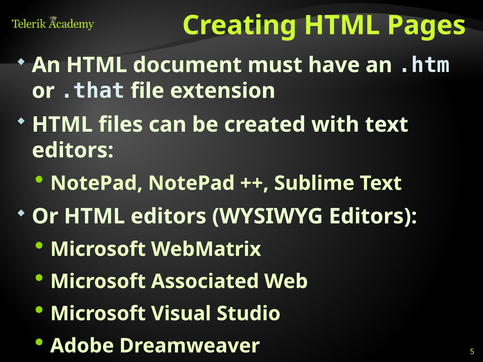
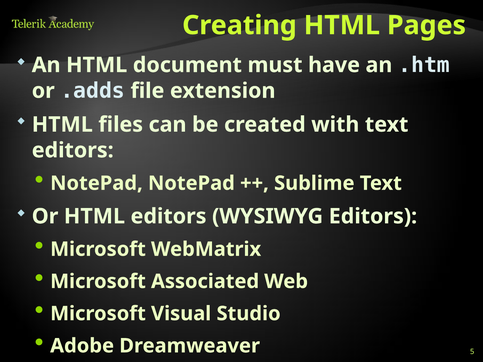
.that: .that -> .adds (93, 91)
